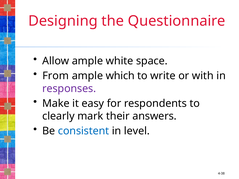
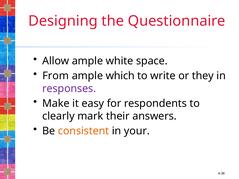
with: with -> they (203, 76)
consistent colour: blue -> orange (84, 131)
level: level -> your (137, 131)
